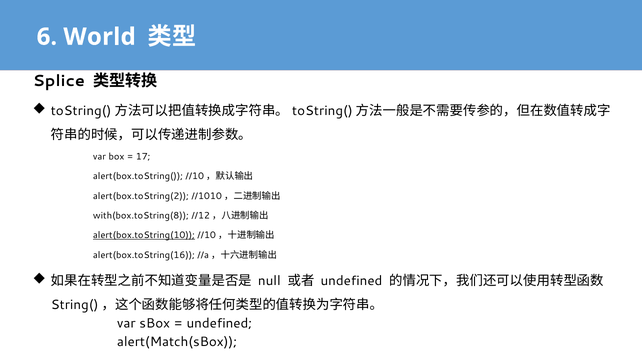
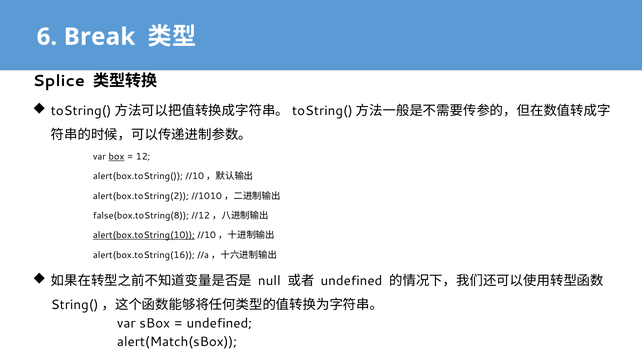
World: World -> Break (100, 37)
box underline: none -> present (116, 157)
17: 17 -> 12 (143, 157)
with(box.toString(8: with(box.toString(8 -> false(box.toString(8 (141, 216)
